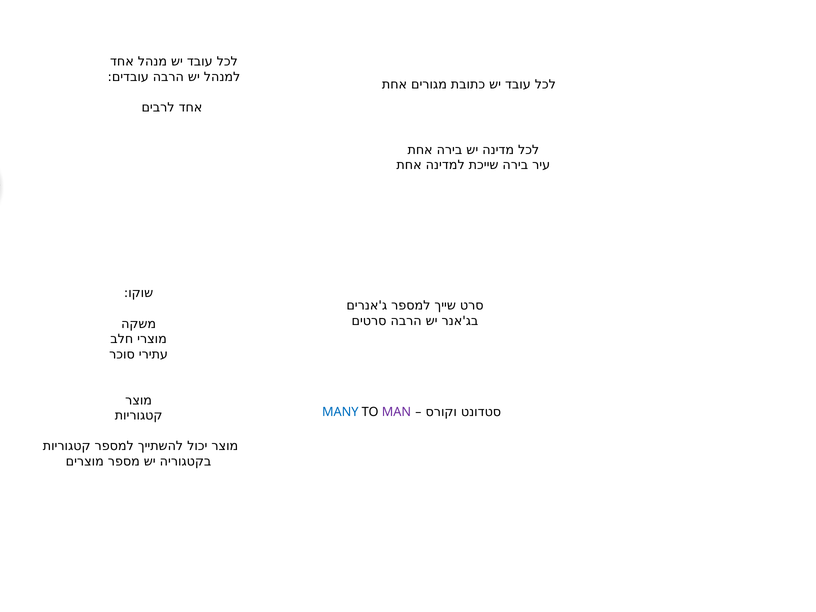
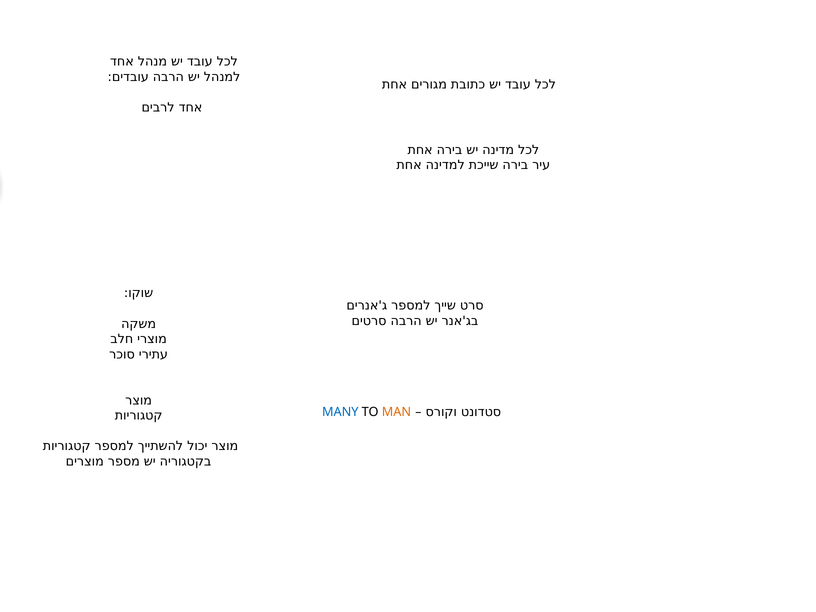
MAN colour: purple -> orange (396, 412)
